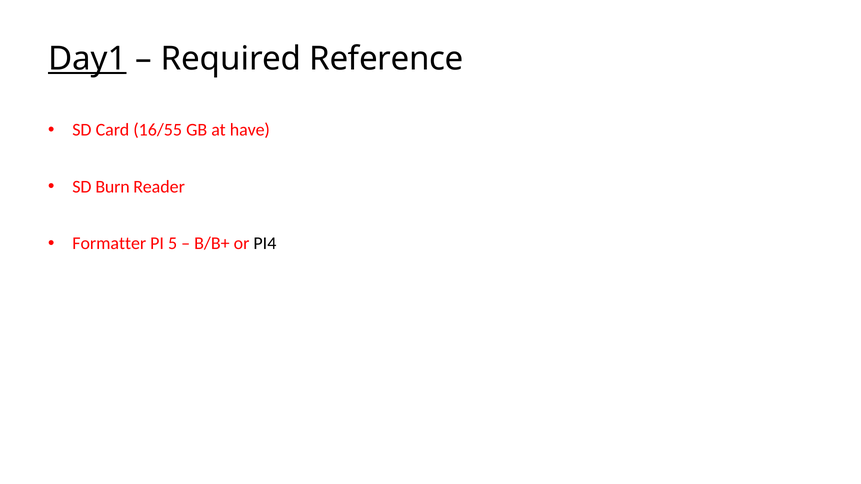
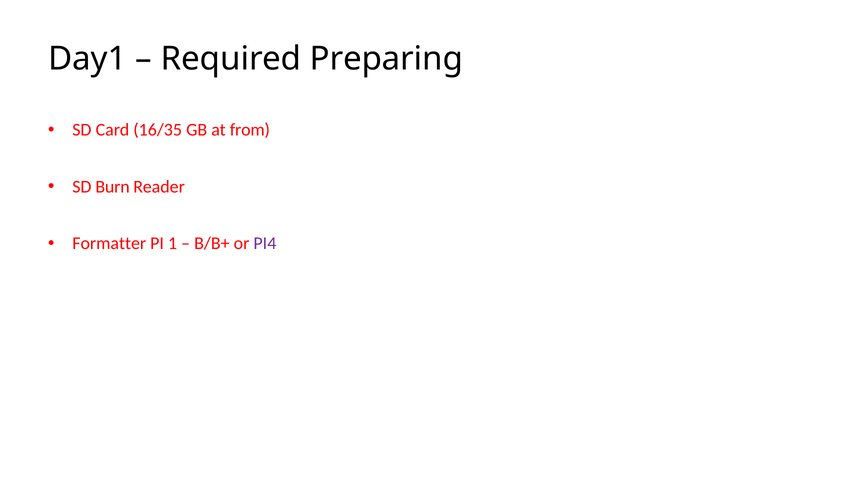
Day1 underline: present -> none (87, 59)
Reference: Reference -> Preparing (386, 59)
16/55: 16/55 -> 16/35 (158, 130)
have: have -> from (250, 130)
5: 5 -> 1 (173, 244)
PI4 colour: black -> purple (265, 244)
